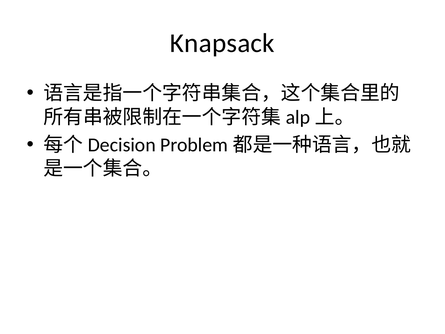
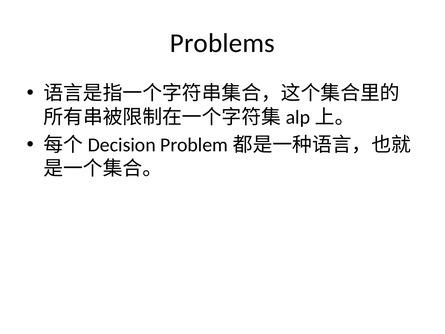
Knapsack: Knapsack -> Problems (222, 43)
